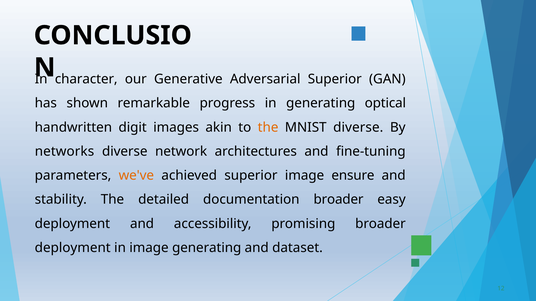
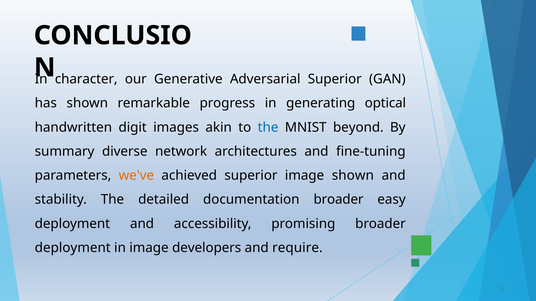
the colour: orange -> blue (268, 128)
MNIST diverse: diverse -> beyond (358, 128)
networks: networks -> summary (65, 152)
image ensure: ensure -> shown (353, 176)
image generating: generating -> developers (207, 248)
dataset: dataset -> require (297, 248)
